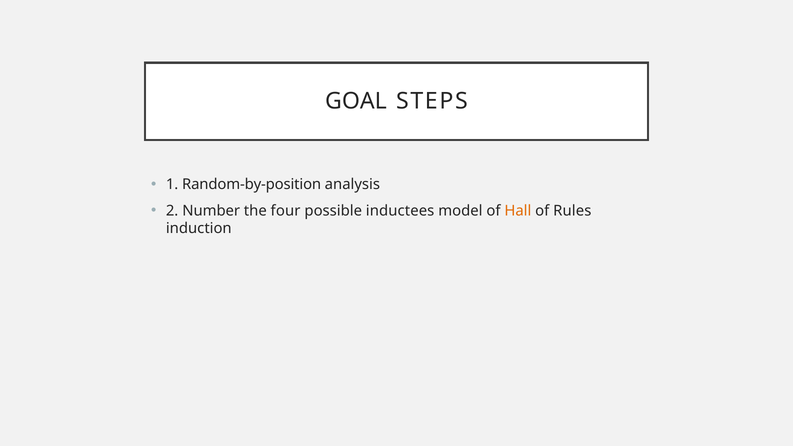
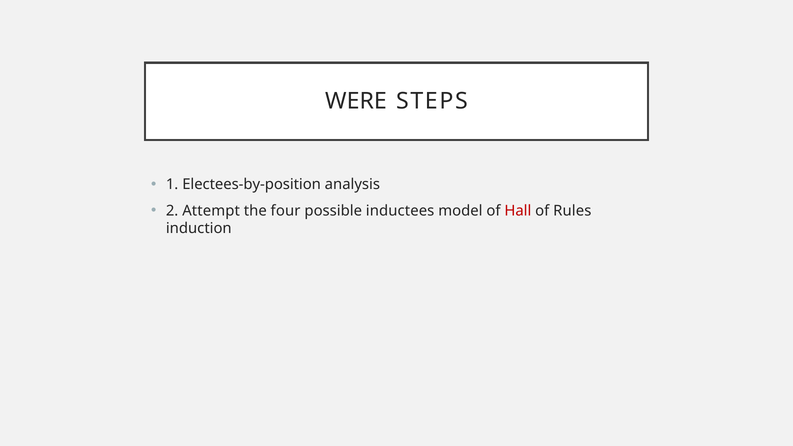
GOAL: GOAL -> WERE (356, 101)
Random-by-position: Random-by-position -> Electees-by-position (252, 185)
Number: Number -> Attempt (211, 211)
Hall colour: orange -> red (518, 211)
